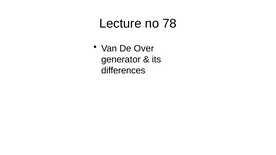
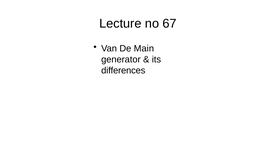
78: 78 -> 67 (170, 24)
Over: Over -> Main (144, 49)
